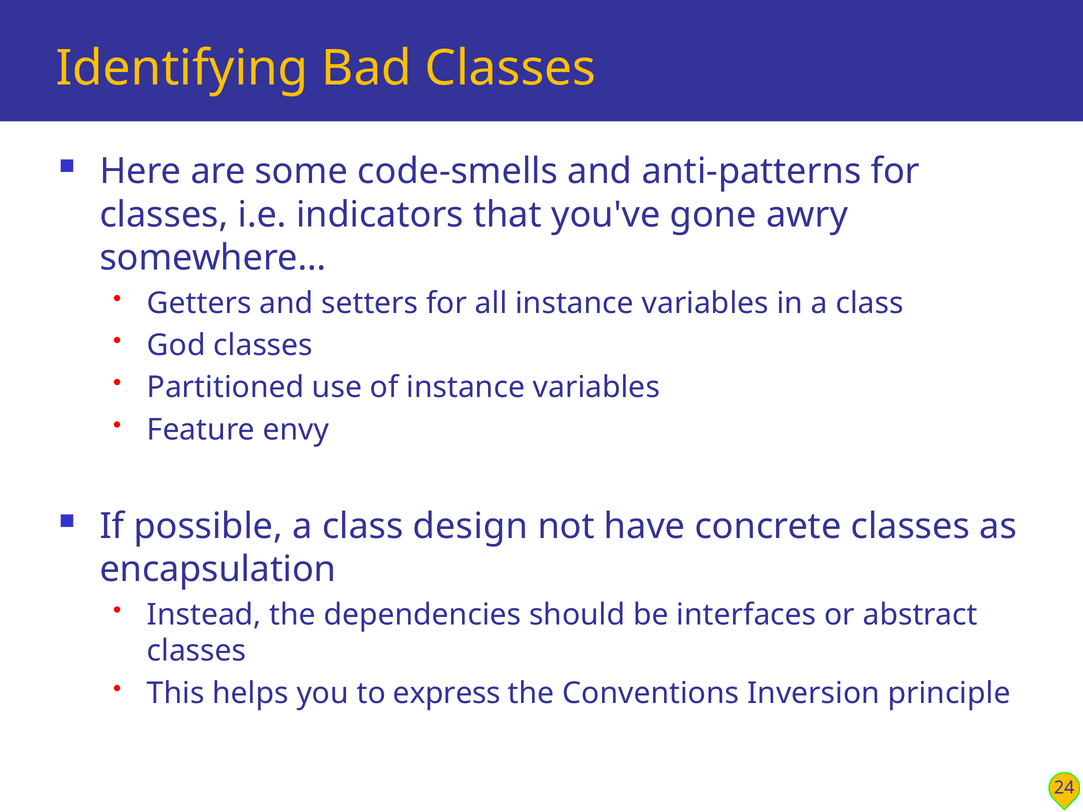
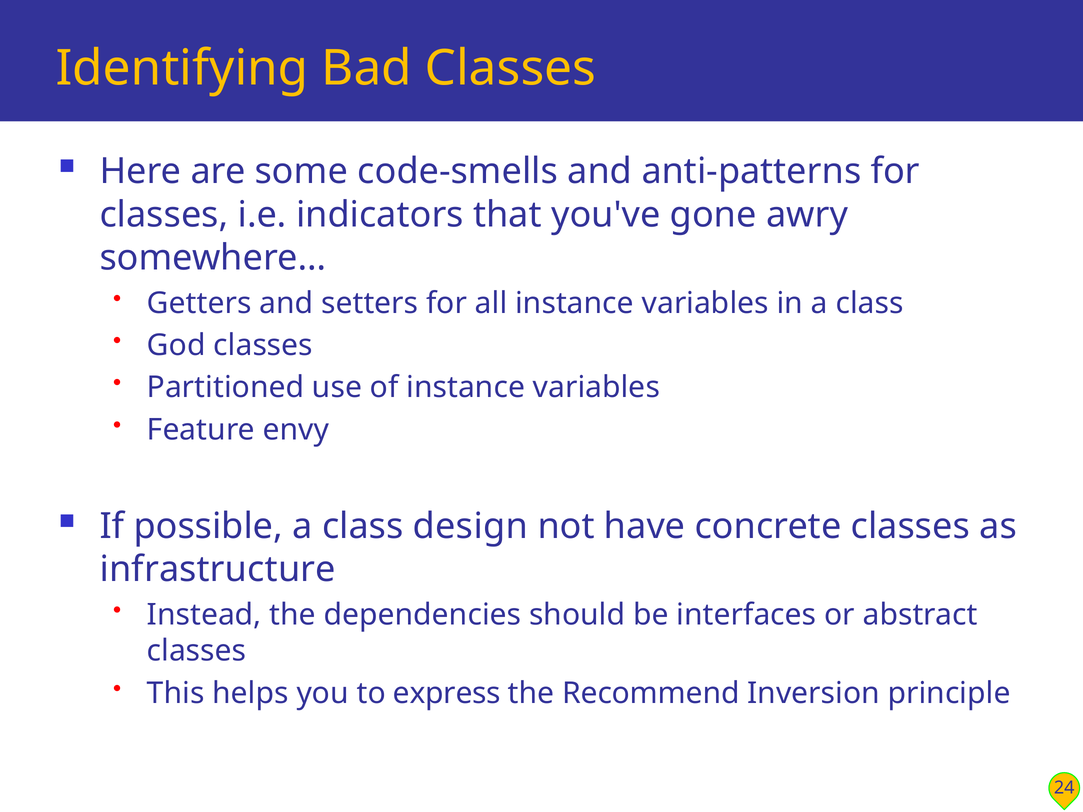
encapsulation: encapsulation -> infrastructure (218, 570)
Conventions: Conventions -> Recommend (651, 693)
